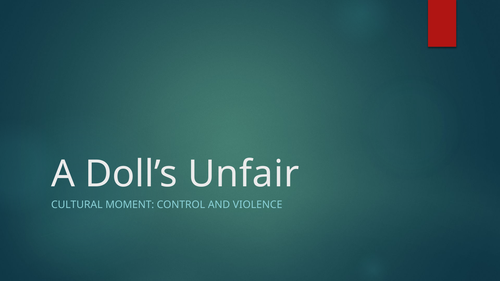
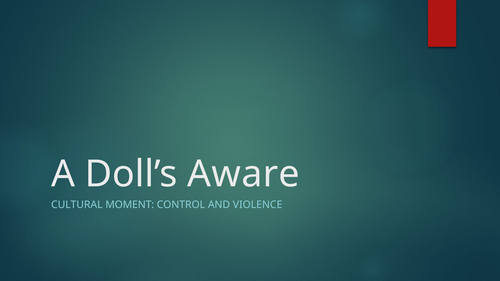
Unfair: Unfair -> Aware (244, 174)
